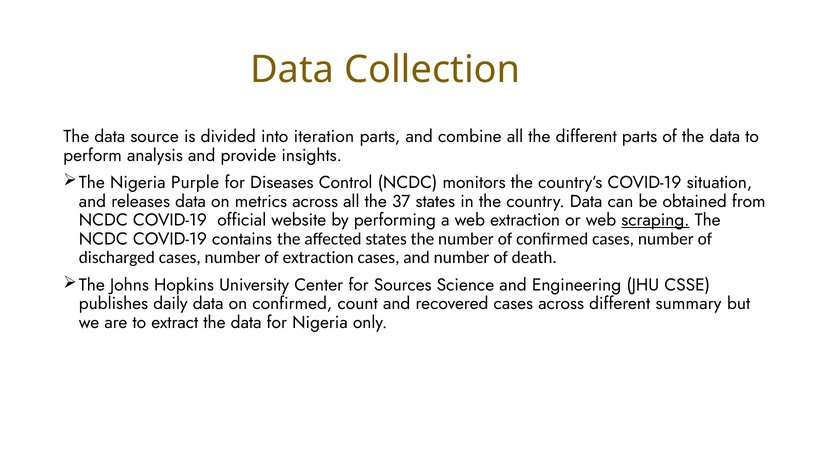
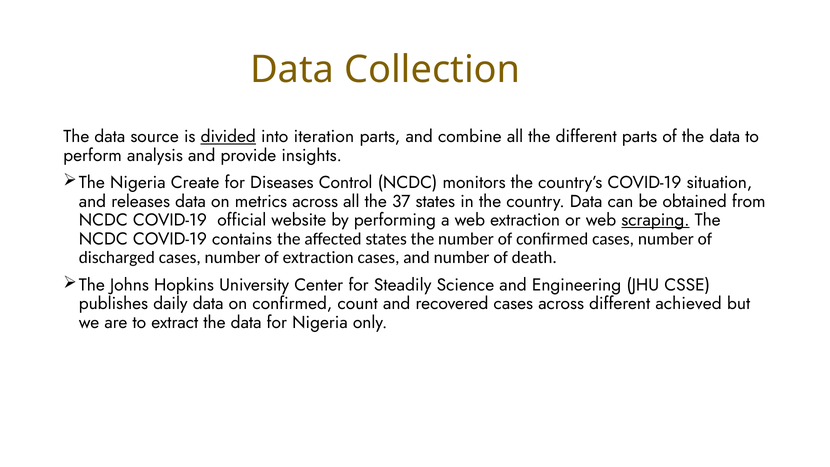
divided underline: none -> present (228, 137)
Purple: Purple -> Create (195, 183)
Sources: Sources -> Steadily (403, 285)
summary: summary -> achieved (689, 304)
